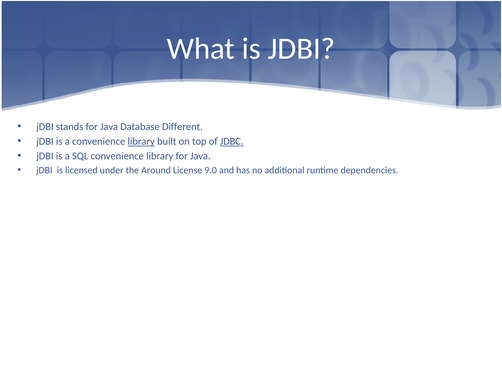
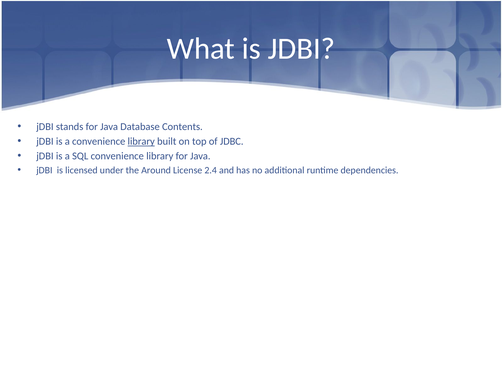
Different: Different -> Contents (182, 127)
JDBC underline: present -> none (232, 141)
9.0: 9.0 -> 2.4 (211, 170)
